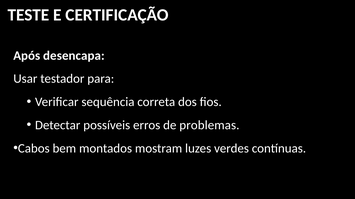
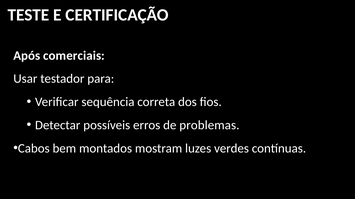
desencapa: desencapa -> comerciais (74, 56)
